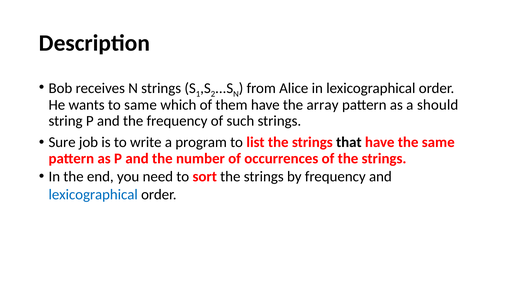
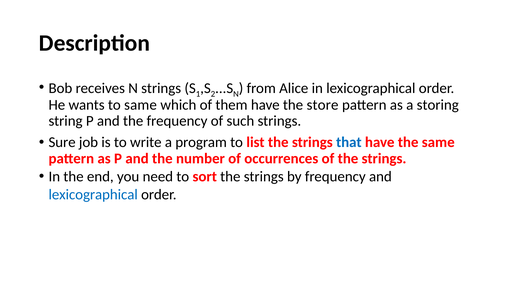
array: array -> store (323, 105)
should: should -> storing (438, 105)
that colour: black -> blue (349, 142)
